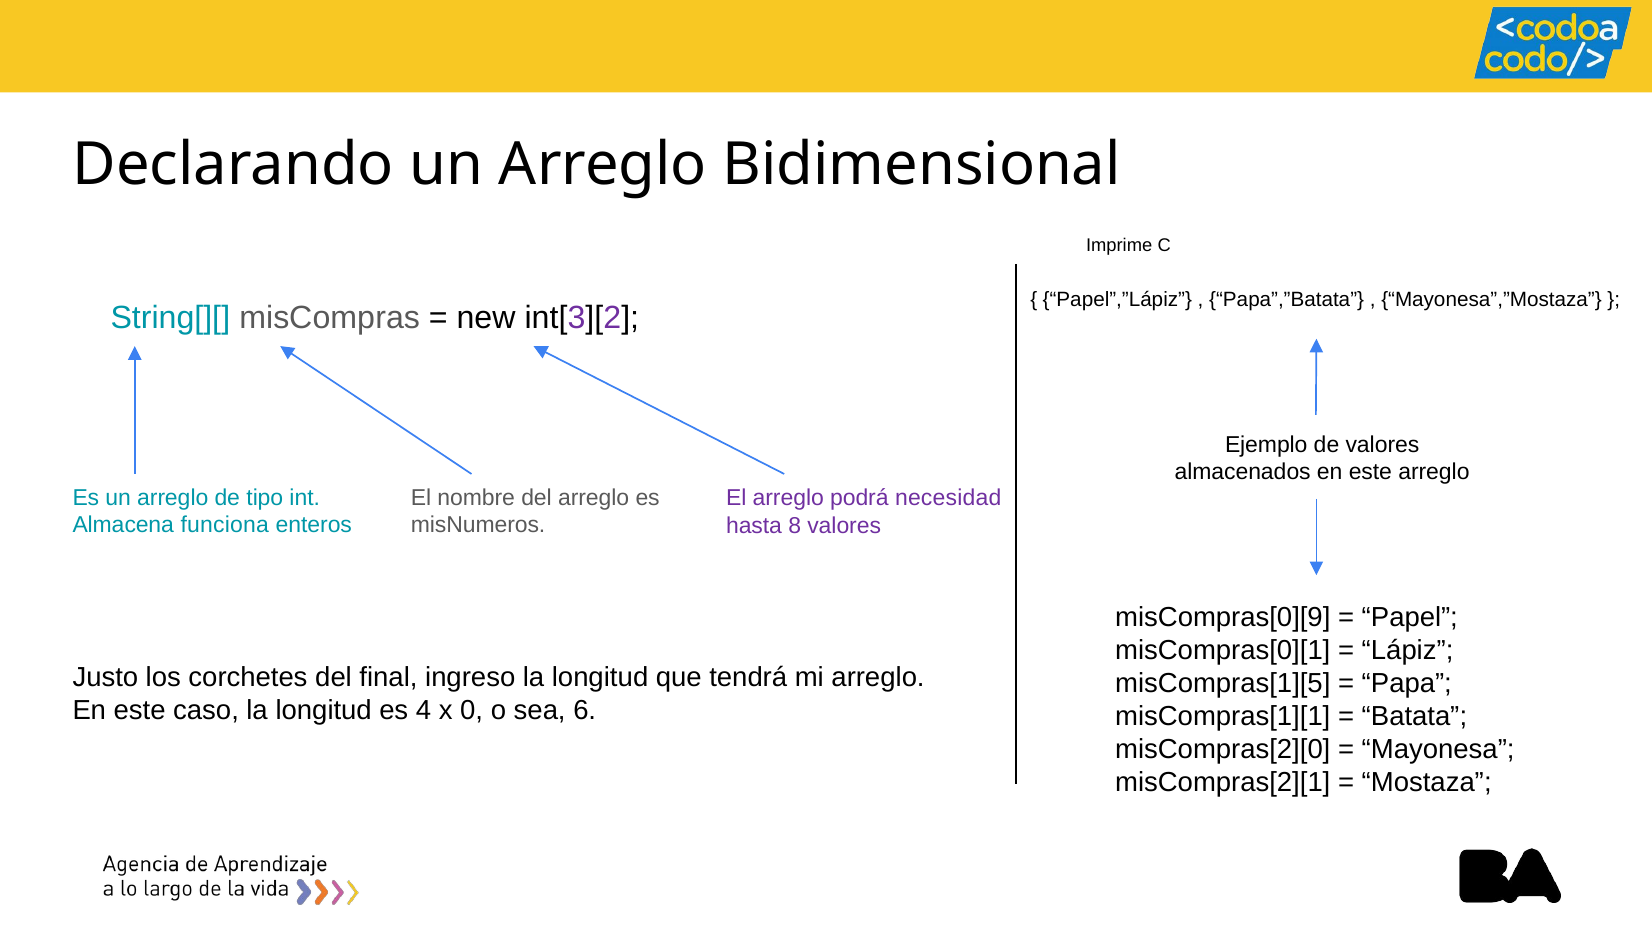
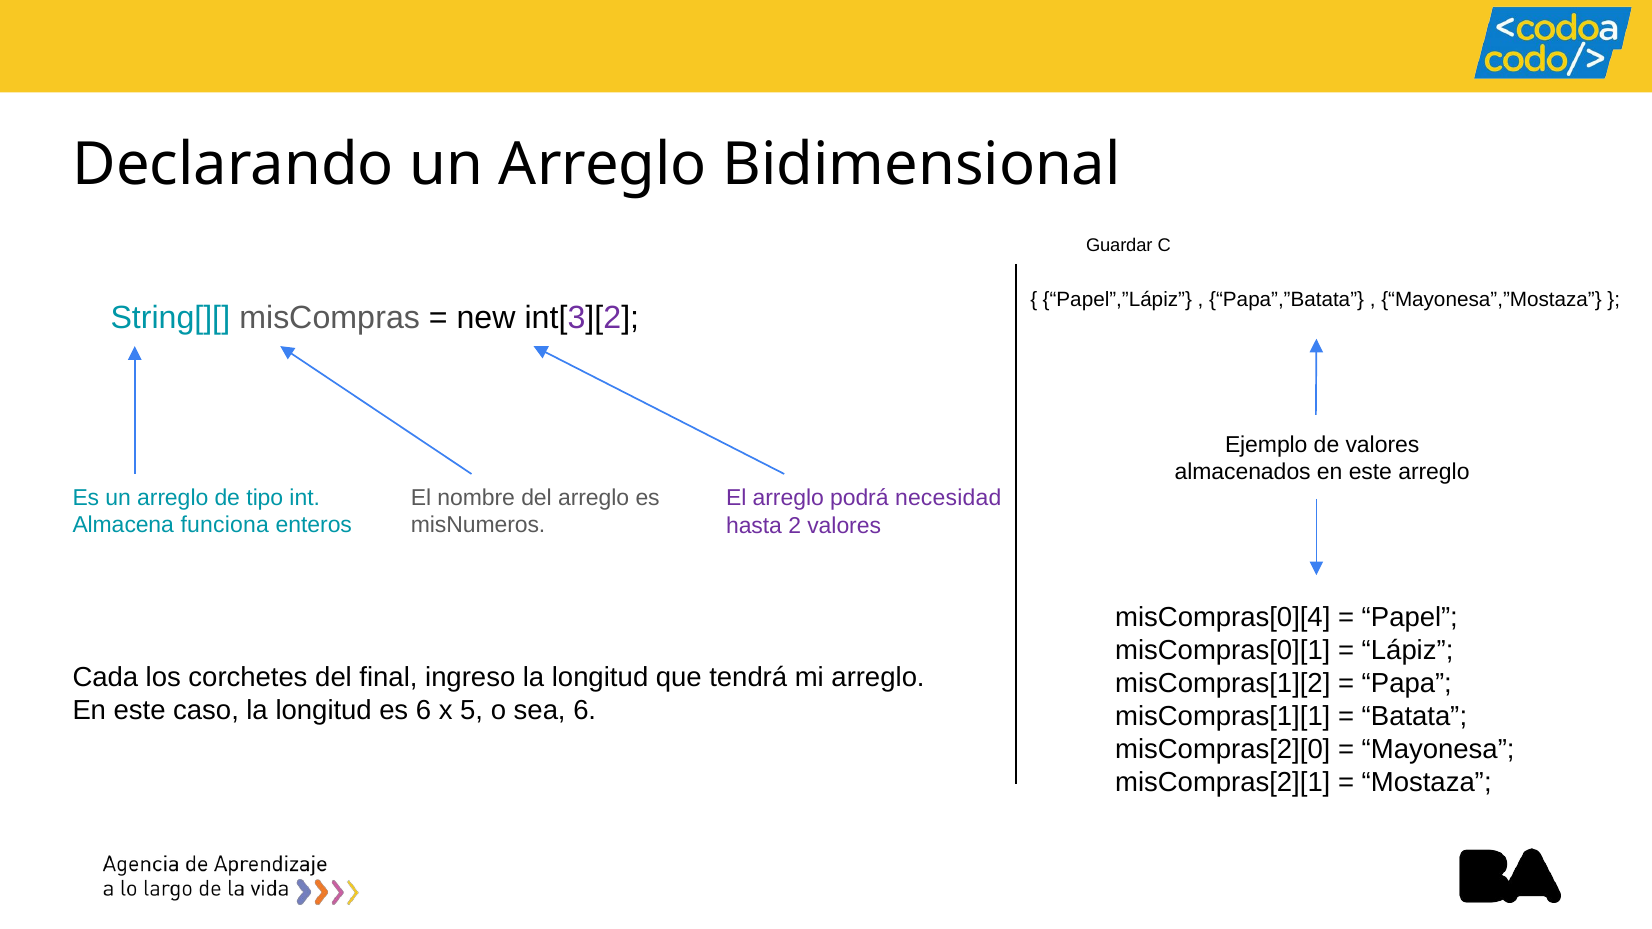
Imprime: Imprime -> Guardar (1119, 245)
8: 8 -> 2 (795, 526)
misCompras[0][9: misCompras[0][9 -> misCompras[0][4 (1223, 617)
Justo: Justo -> Cada (105, 678)
misCompras[1][5: misCompras[1][5 -> misCompras[1][2 (1223, 683)
es 4: 4 -> 6 (424, 711)
0: 0 -> 5 (472, 711)
